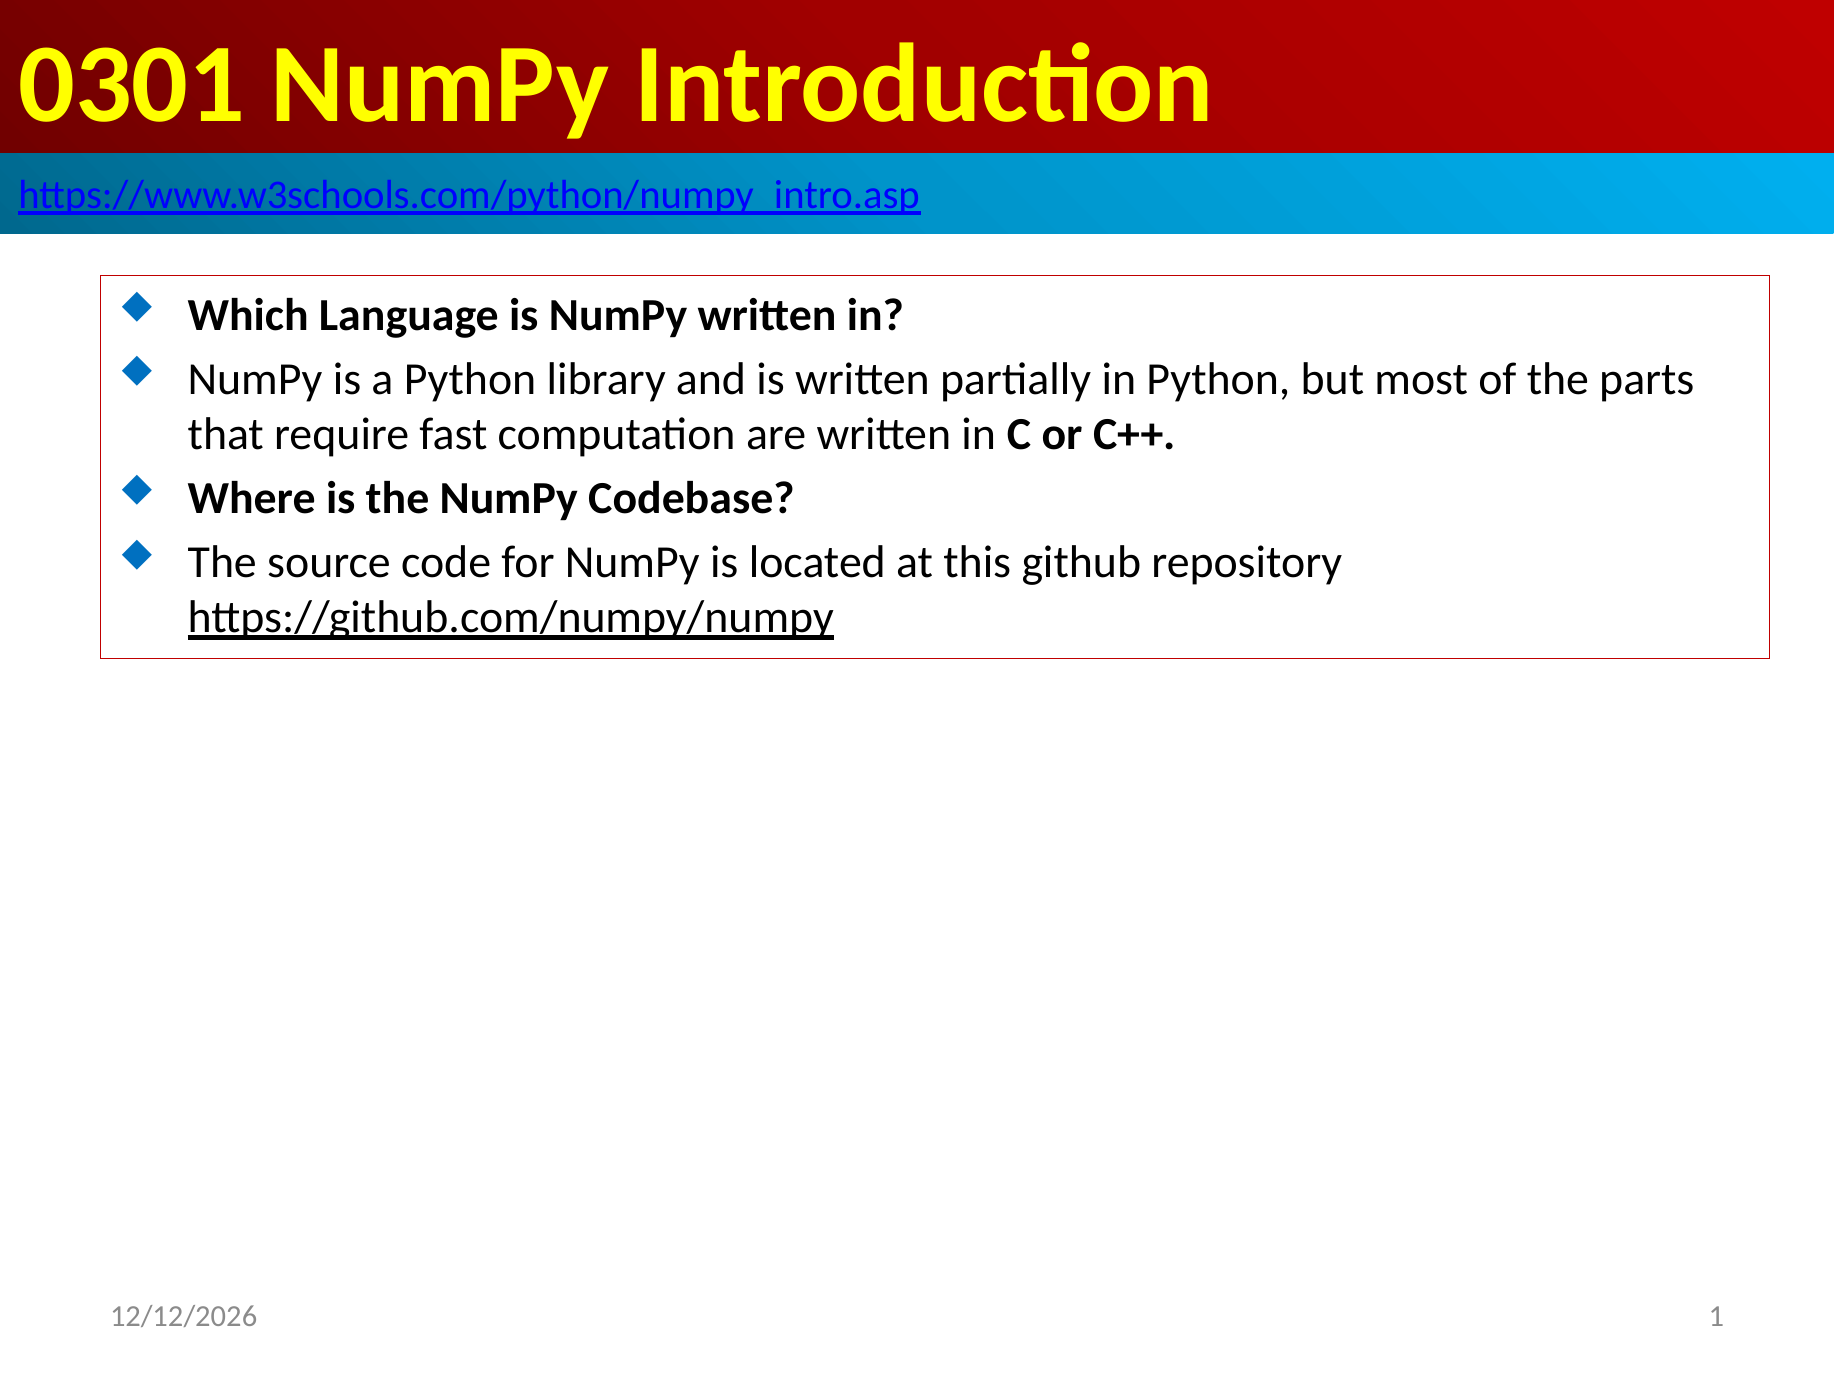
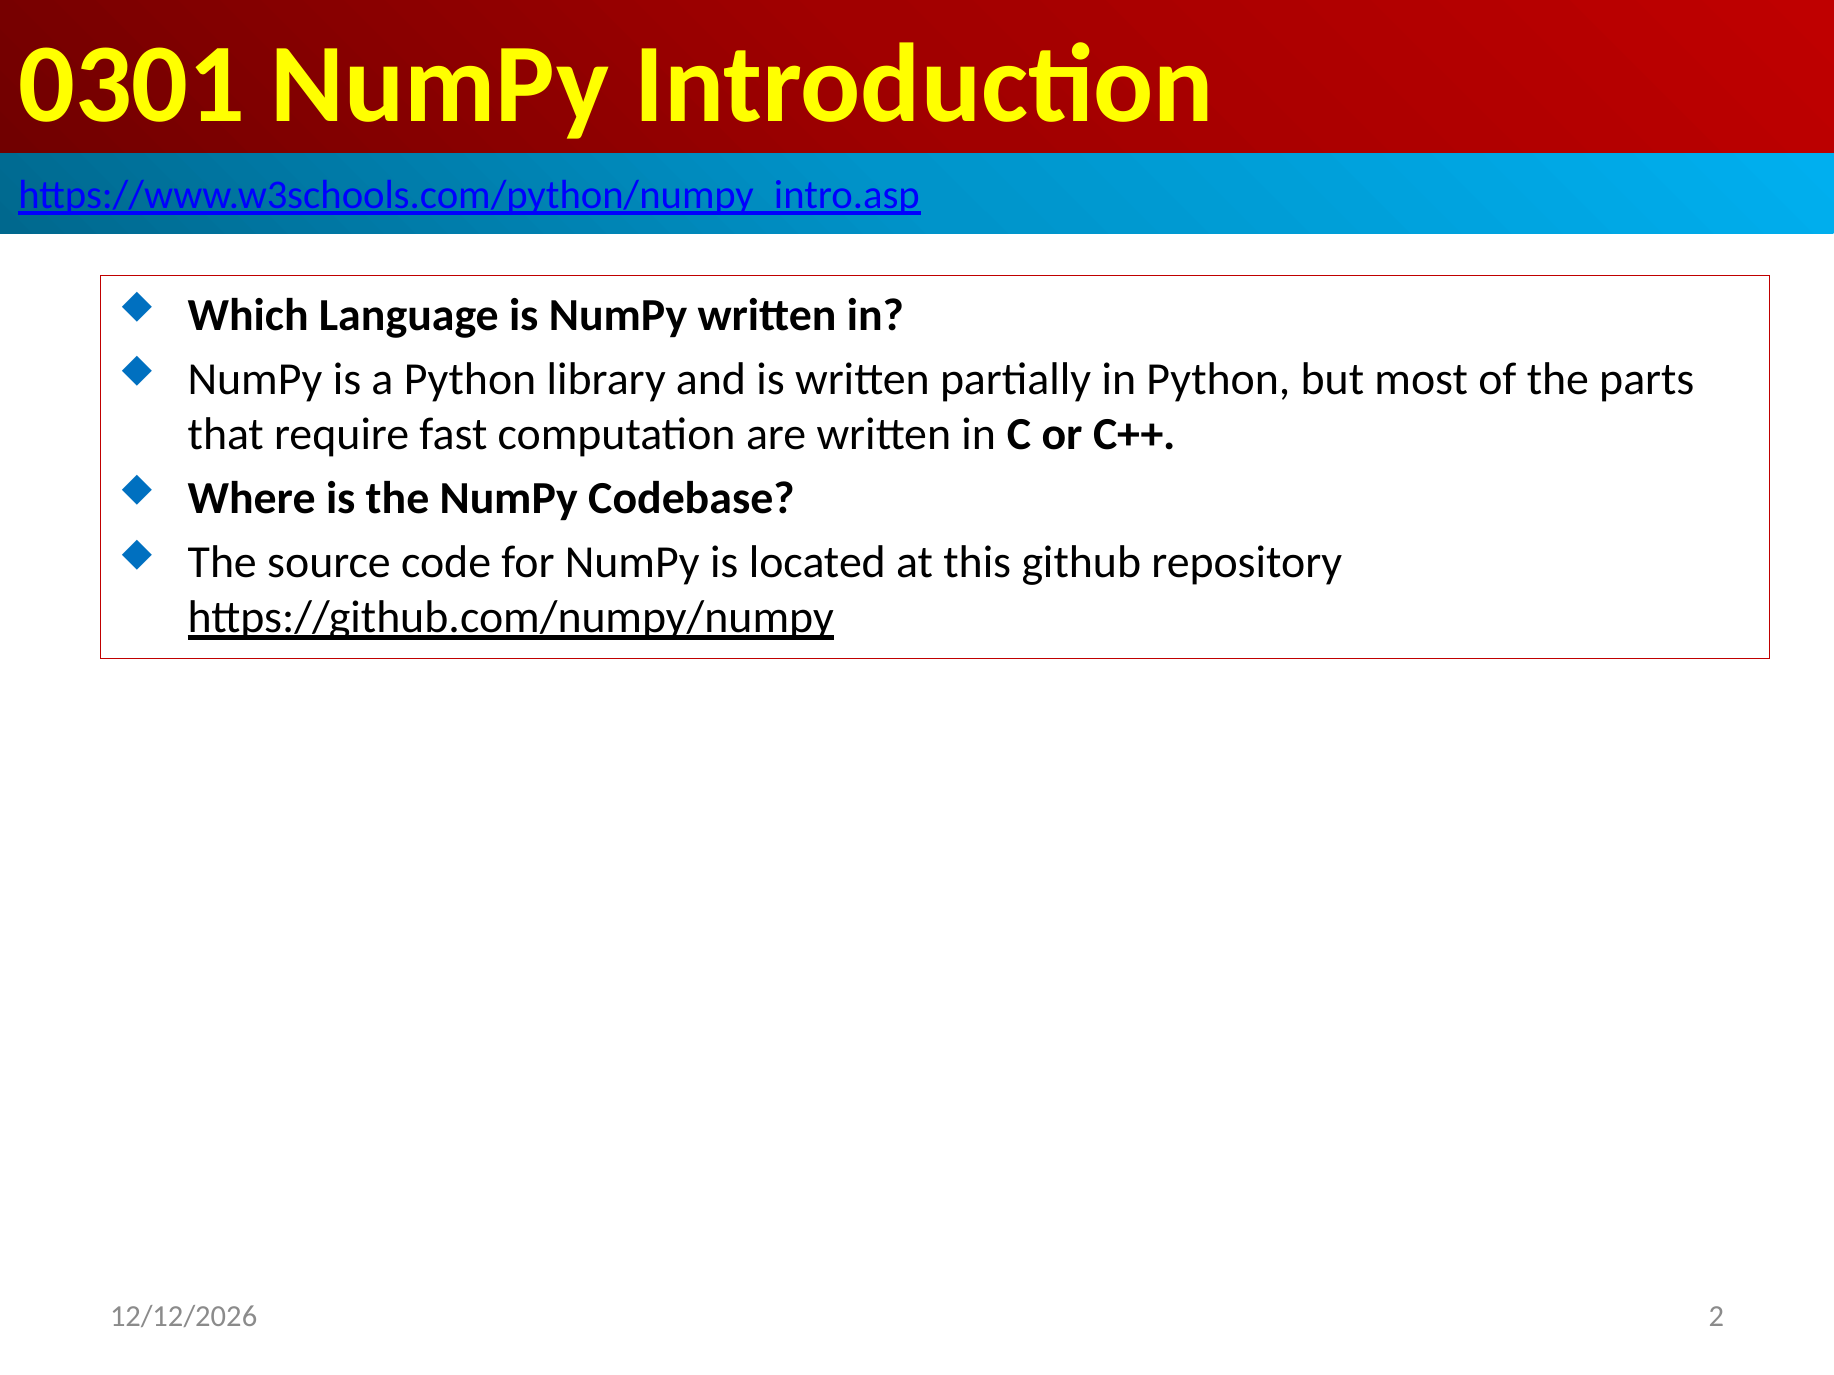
1: 1 -> 2 (1716, 1317)
